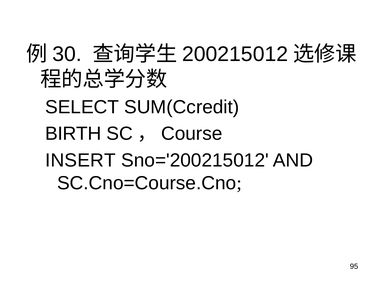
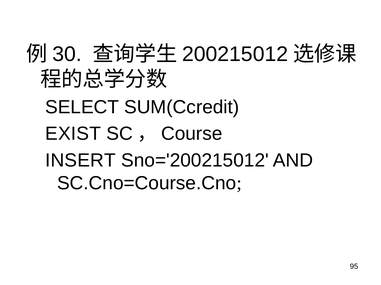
BIRTH: BIRTH -> EXIST (73, 134)
